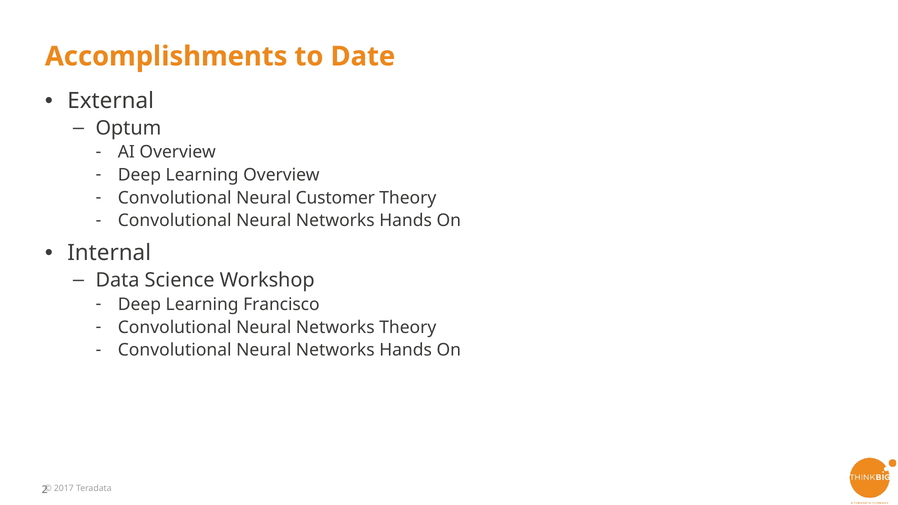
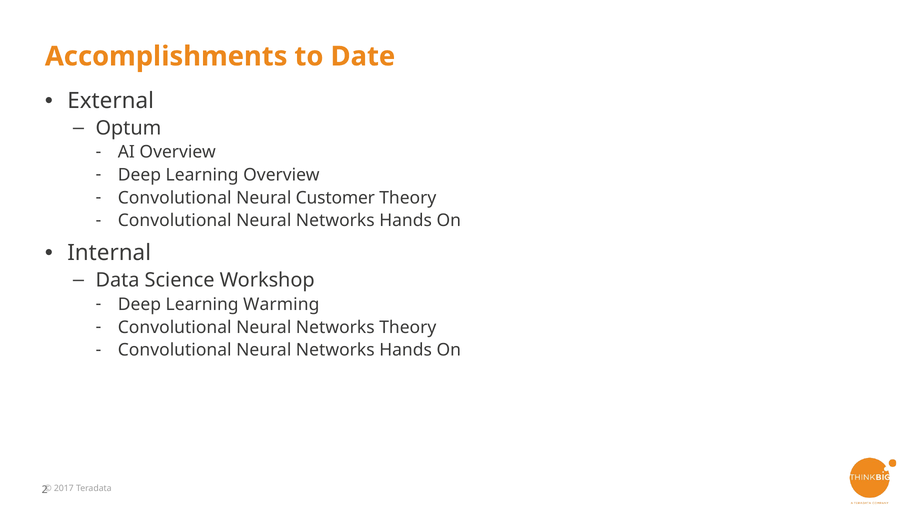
Francisco: Francisco -> Warming (281, 305)
